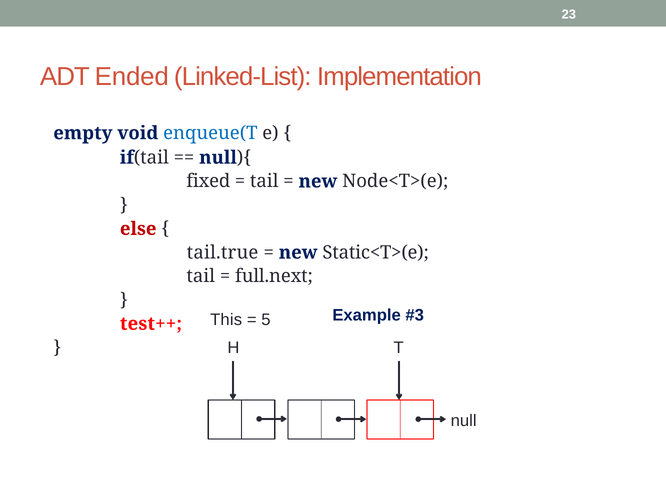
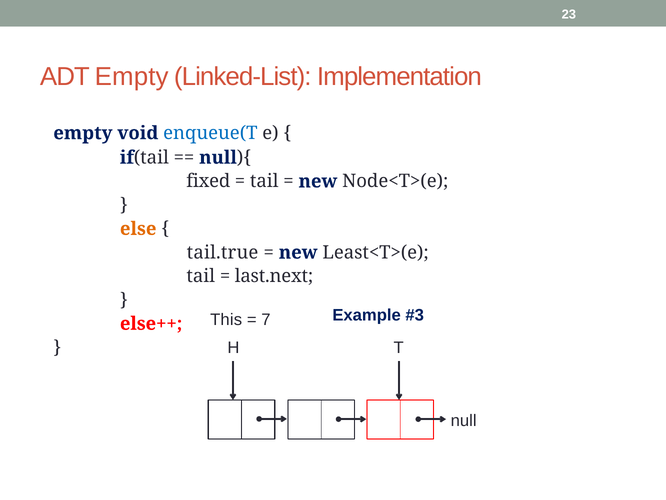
ADT Ended: Ended -> Empty (132, 77)
else colour: red -> orange (138, 229)
Static<T>(e: Static<T>(e -> Least<T>(e (376, 252)
full.next: full.next -> last.next (274, 276)
5: 5 -> 7 (266, 320)
test++: test++ -> else++ (151, 323)
